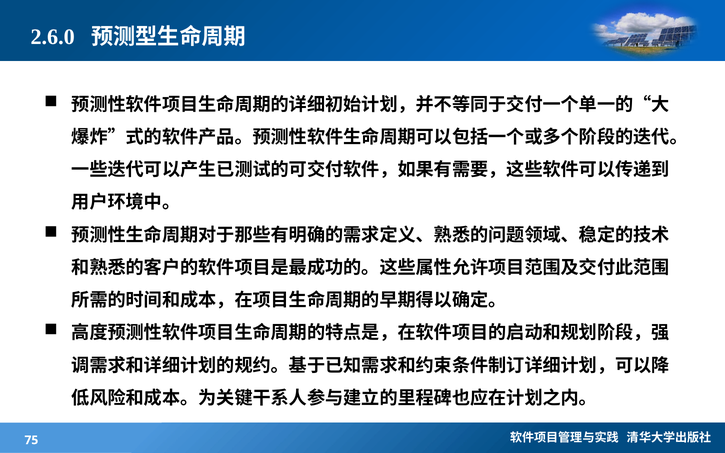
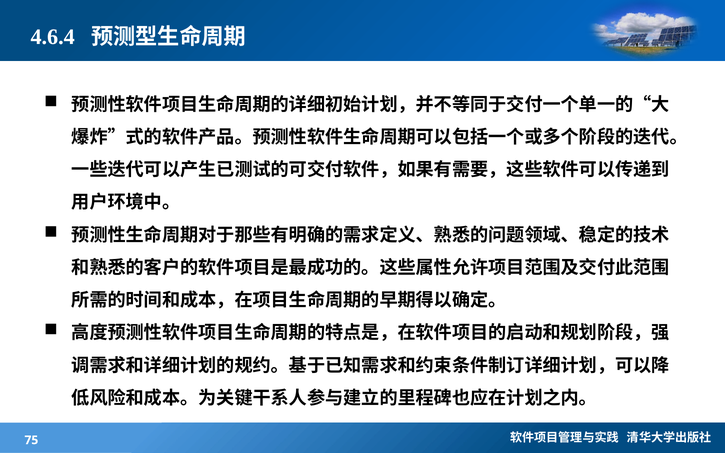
2.6.0: 2.6.0 -> 4.6.4 (53, 37)
